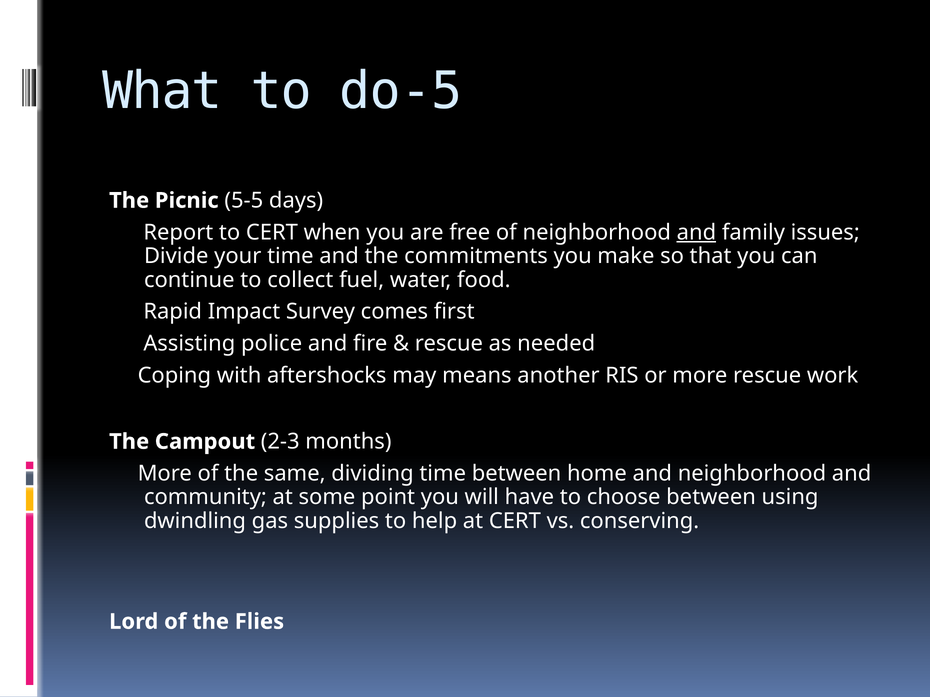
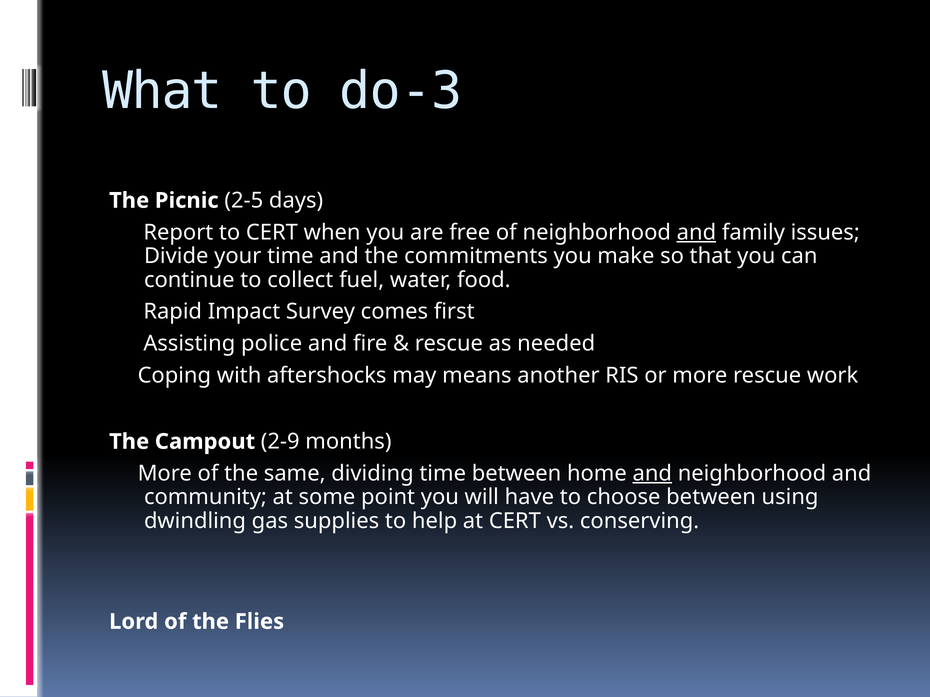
do-5: do-5 -> do-3 (401, 91)
5-5: 5-5 -> 2-5 (244, 201)
2-3: 2-3 -> 2-9 (280, 442)
and underline: none -> present (652, 474)
